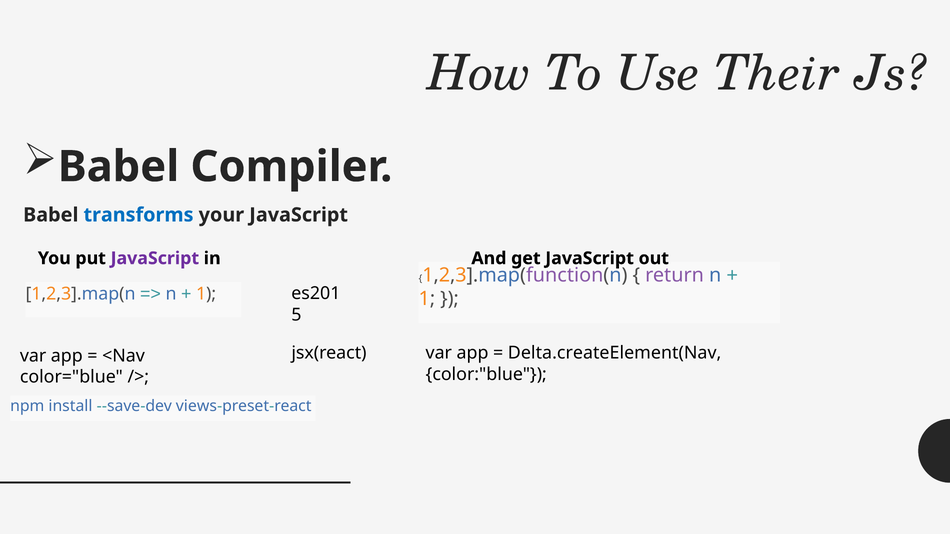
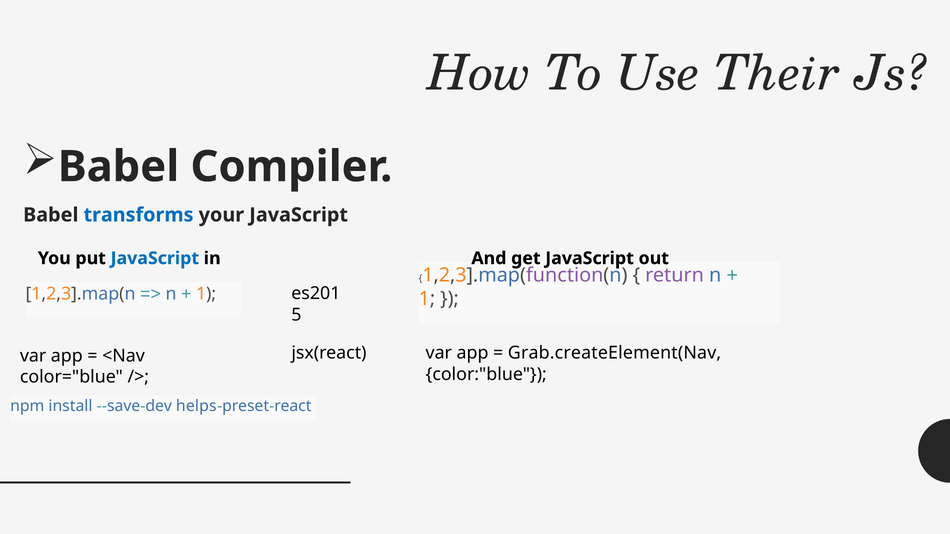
JavaScript colour: purple -> blue (155, 258)
Delta.createElement(Nav: Delta.createElement(Nav -> Grab.createElement(Nav (615, 353)
views: views -> helps (196, 406)
